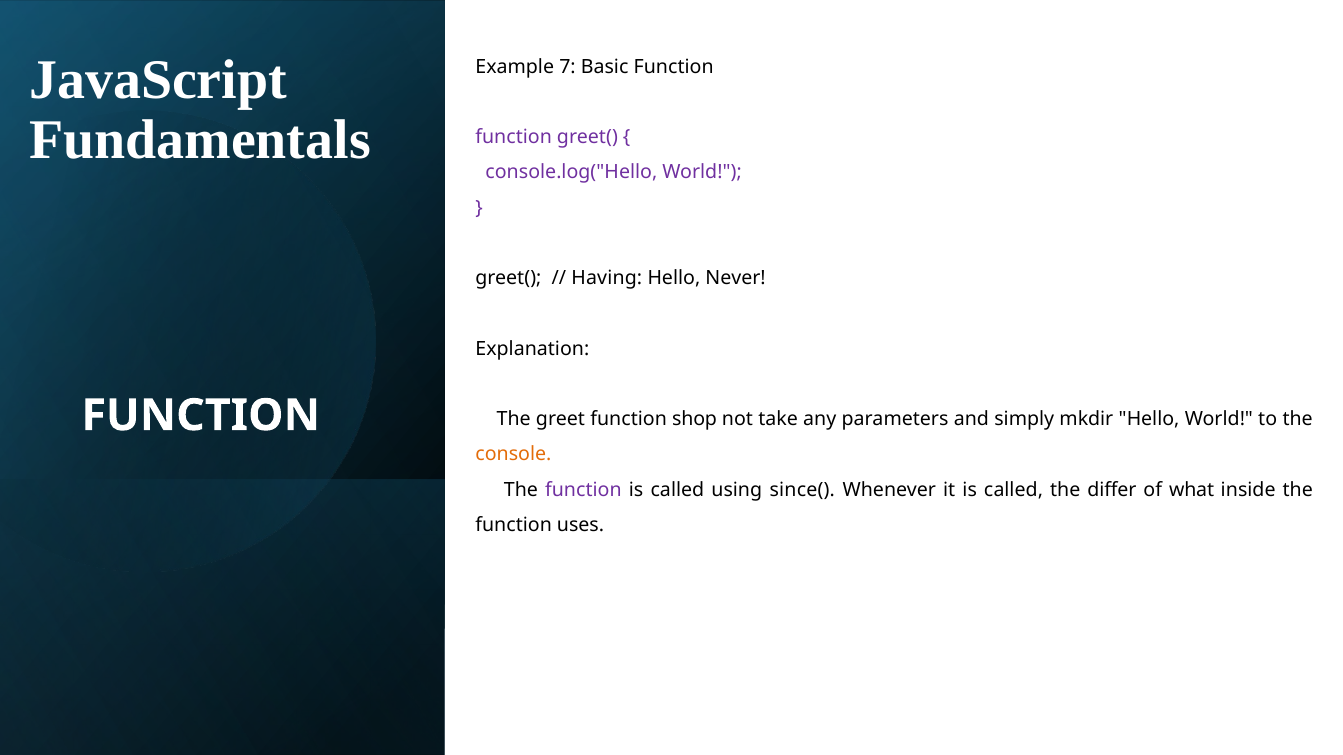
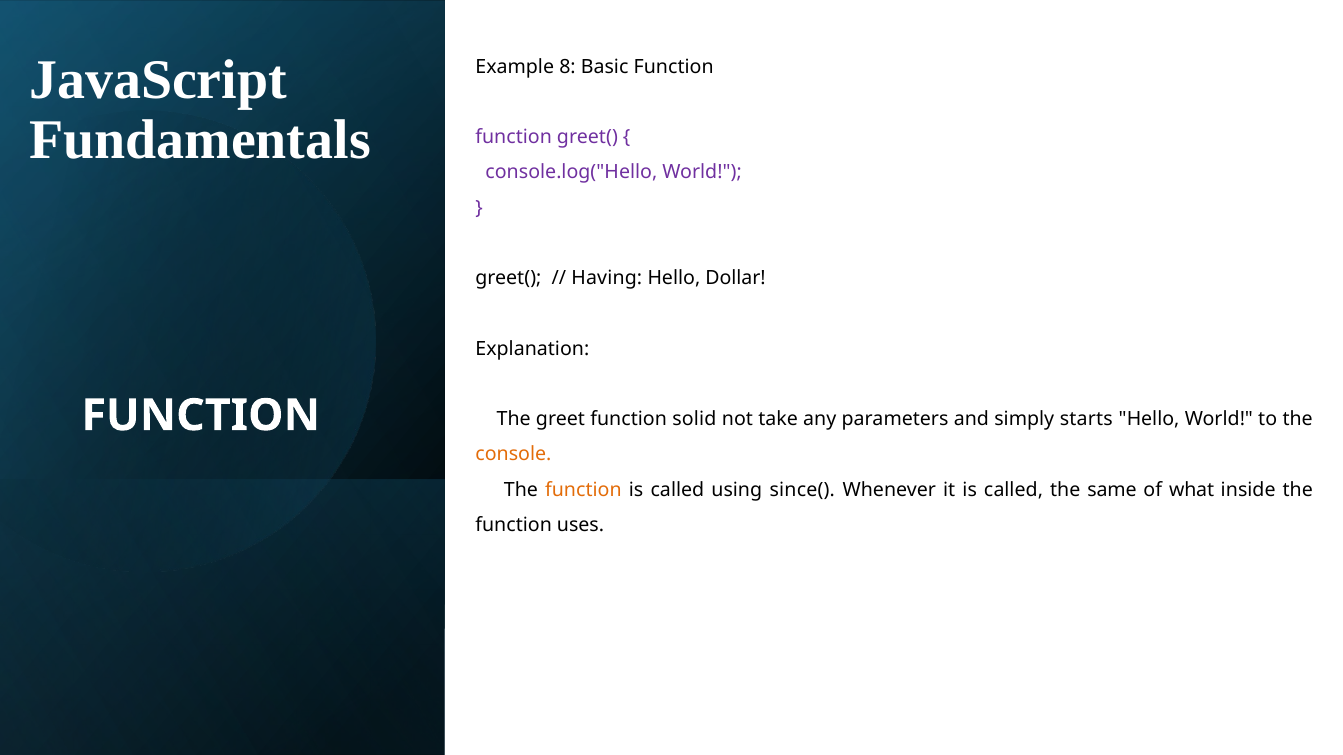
7: 7 -> 8 (568, 67)
Never: Never -> Dollar (736, 278)
shop: shop -> solid (694, 419)
mkdir: mkdir -> starts (1086, 419)
function colour: purple -> orange (583, 490)
differ: differ -> same (1112, 490)
